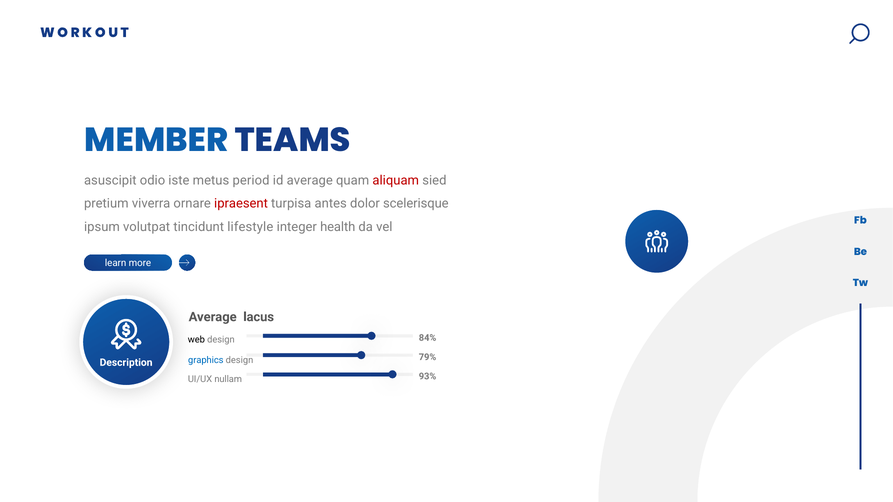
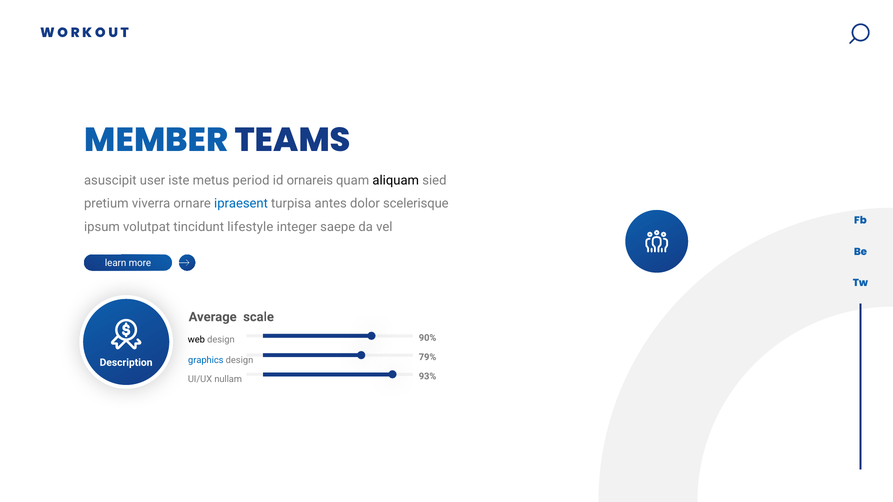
odio: odio -> user (152, 180)
id average: average -> ornareis (310, 180)
aliquam colour: red -> black (396, 180)
ipraesent colour: red -> blue (241, 204)
health: health -> saepe (338, 227)
lacus: lacus -> scale (259, 317)
84%: 84% -> 90% (428, 338)
